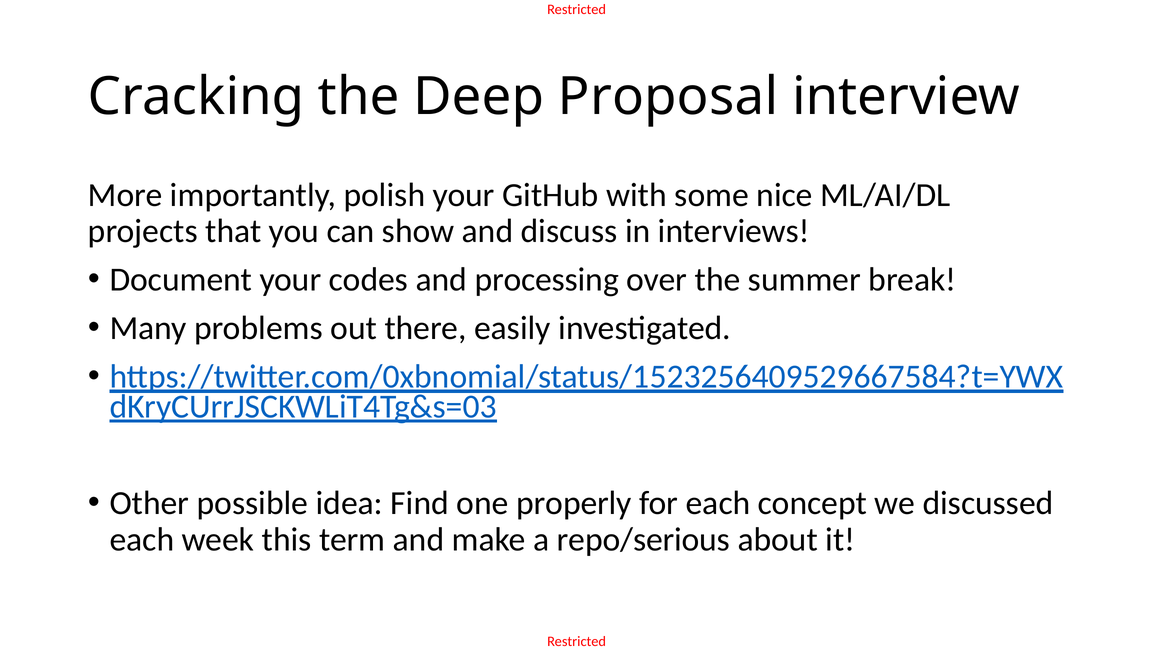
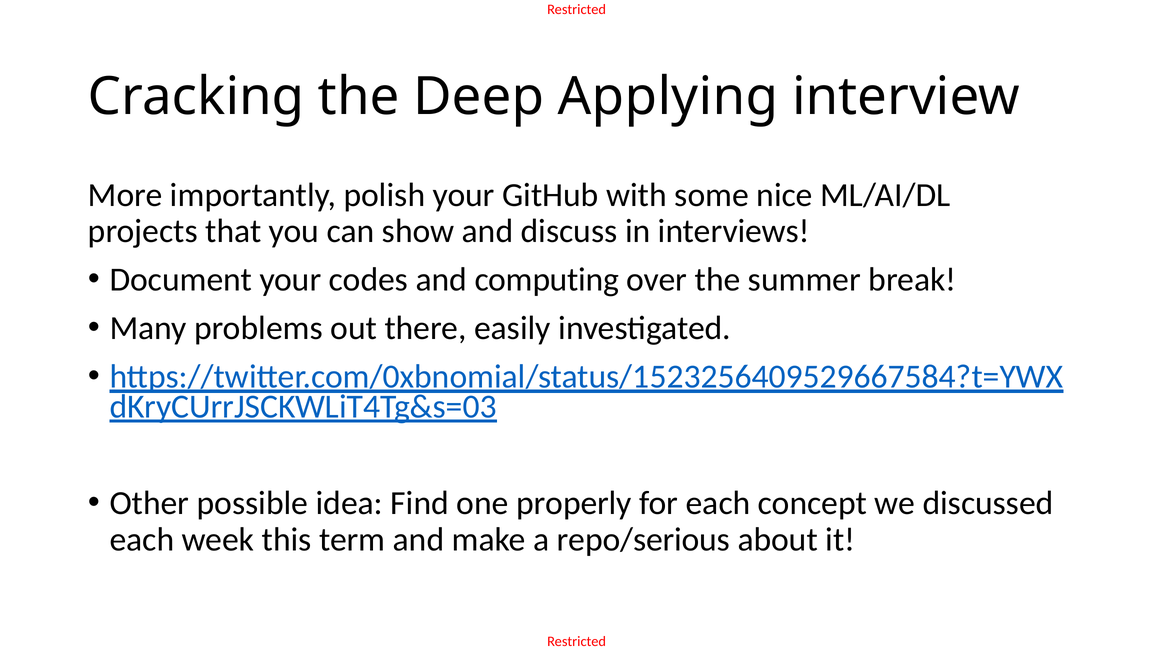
Proposal: Proposal -> Applying (668, 97)
processing: processing -> computing (547, 280)
